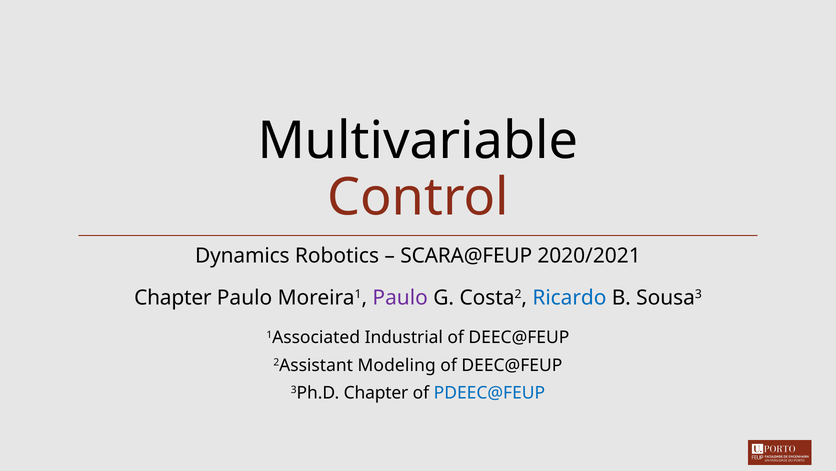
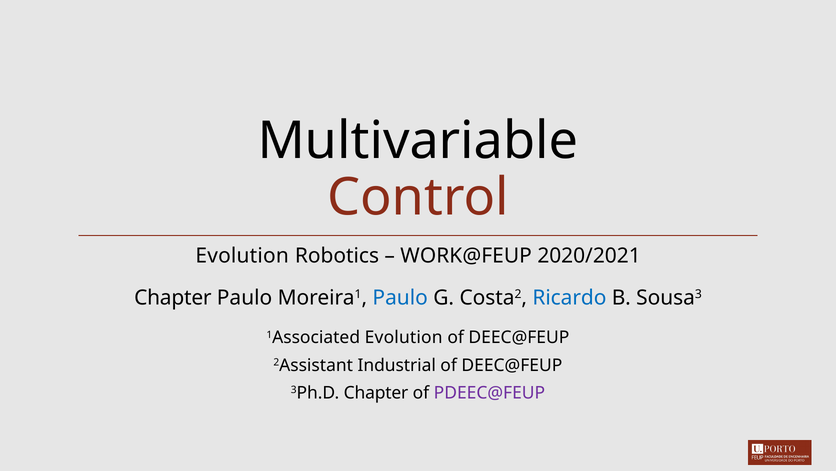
Dynamics: Dynamics -> Evolution (242, 256)
SCARA@FEUP: SCARA@FEUP -> WORK@FEUP (466, 256)
Paulo colour: purple -> blue (400, 297)
1Associated Industrial: Industrial -> Evolution (404, 337)
Modeling: Modeling -> Industrial (397, 365)
PDEEC@FEUP colour: blue -> purple (489, 392)
